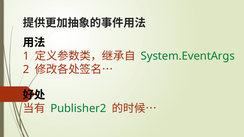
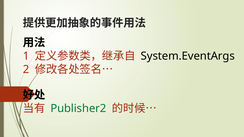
System.EventArgs colour: green -> black (188, 56)
